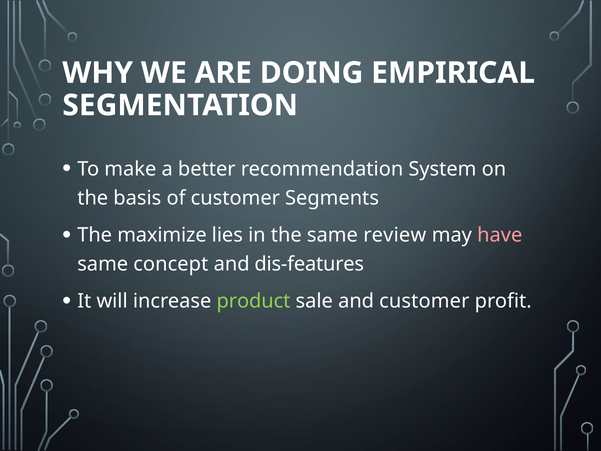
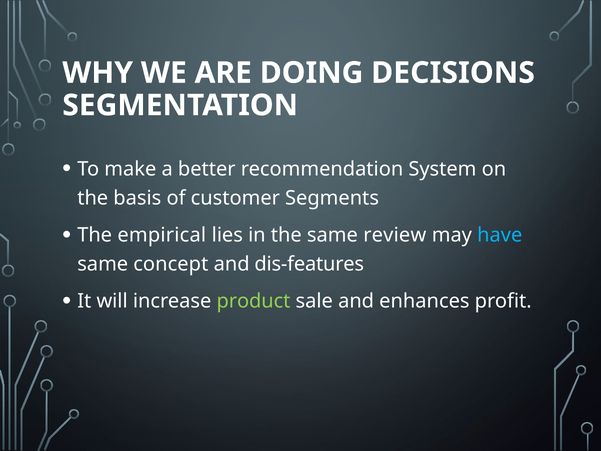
EMPIRICAL: EMPIRICAL -> DECISIONS (453, 73)
maximize: maximize -> empirical (162, 235)
have colour: pink -> light blue (500, 235)
and customer: customer -> enhances (424, 301)
